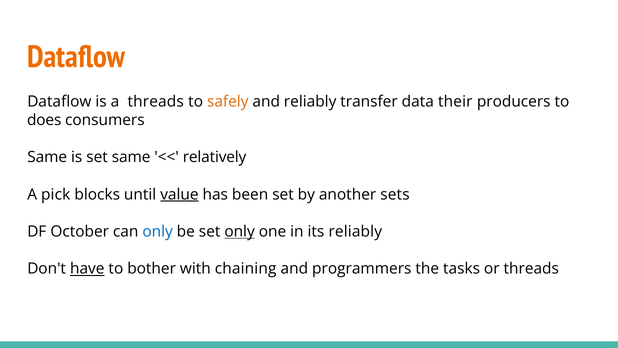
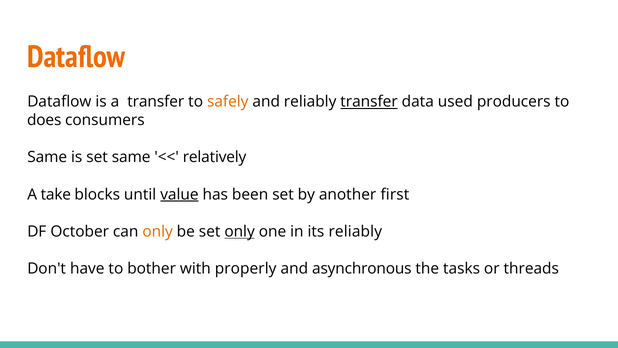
a threads: threads -> transfer (156, 102)
transfer underline: none -> present (369, 102)
their: their -> used (455, 102)
pick: pick -> take (56, 194)
sets: sets -> first (395, 194)
only colour: blue -> orange (158, 231)
have underline: present -> none (87, 268)
chaining: chaining -> properly (246, 268)
programmers: programmers -> asynchronous (362, 268)
